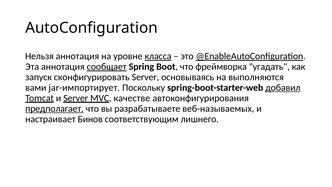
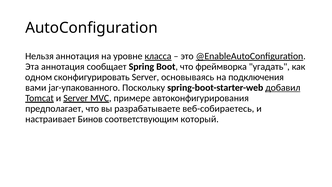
сообщает underline: present -> none (107, 67)
запуск: запуск -> одном (39, 77)
выполняются: выполняются -> подключения (256, 77)
jar-импортирует: jar-импортирует -> jar-упакованного (84, 88)
качестве: качестве -> примере (132, 98)
предполагает underline: present -> none (54, 108)
веб-называемых: веб-называемых -> веб-собираетесь (218, 108)
лишнего: лишнего -> который (200, 119)
